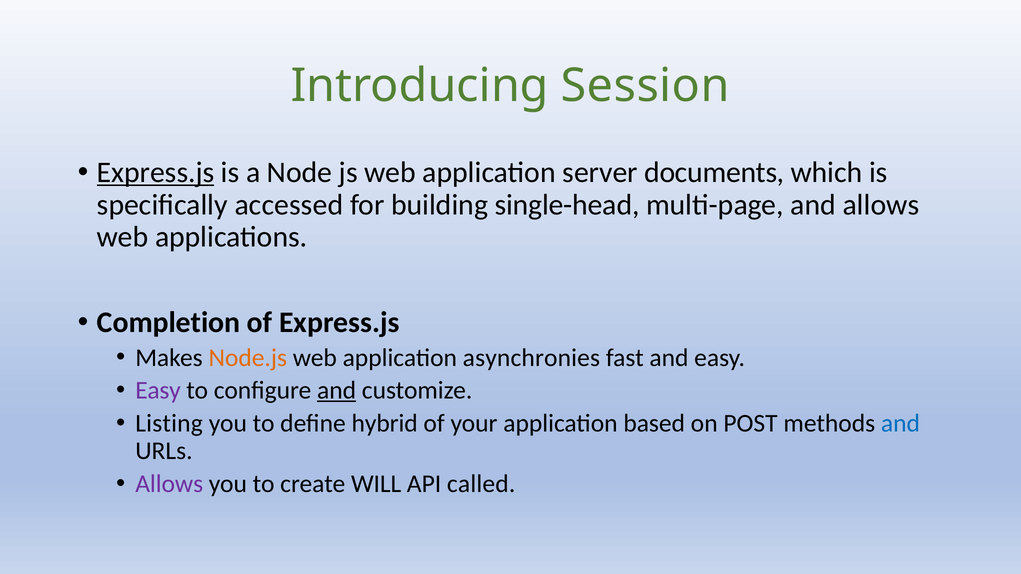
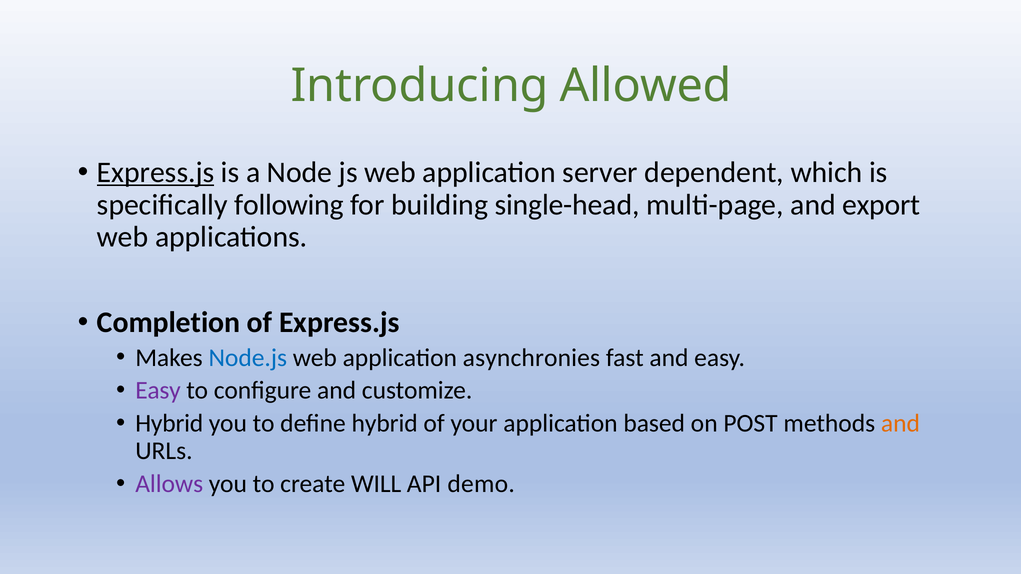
Session: Session -> Allowed (646, 86)
documents: documents -> dependent (714, 173)
accessed: accessed -> following (289, 205)
and allows: allows -> export (881, 205)
Node.js colour: orange -> blue (248, 358)
and underline: present -> none (337, 391)
Listing: Listing -> Hybrid (169, 423)
and colour: blue -> orange (900, 423)
called: called -> demo (481, 484)
